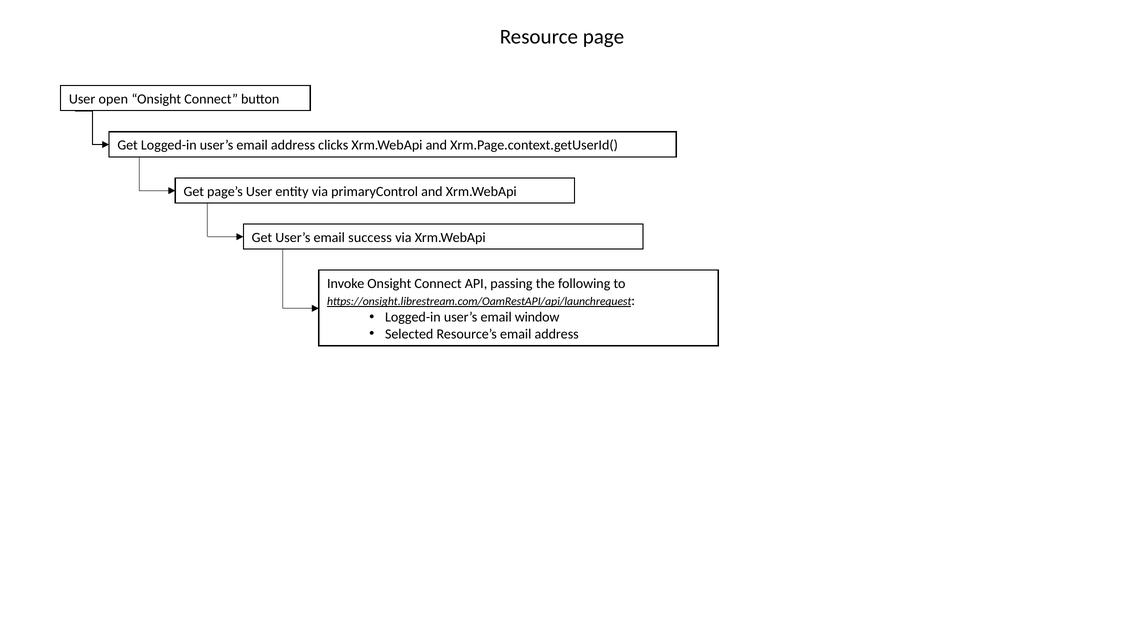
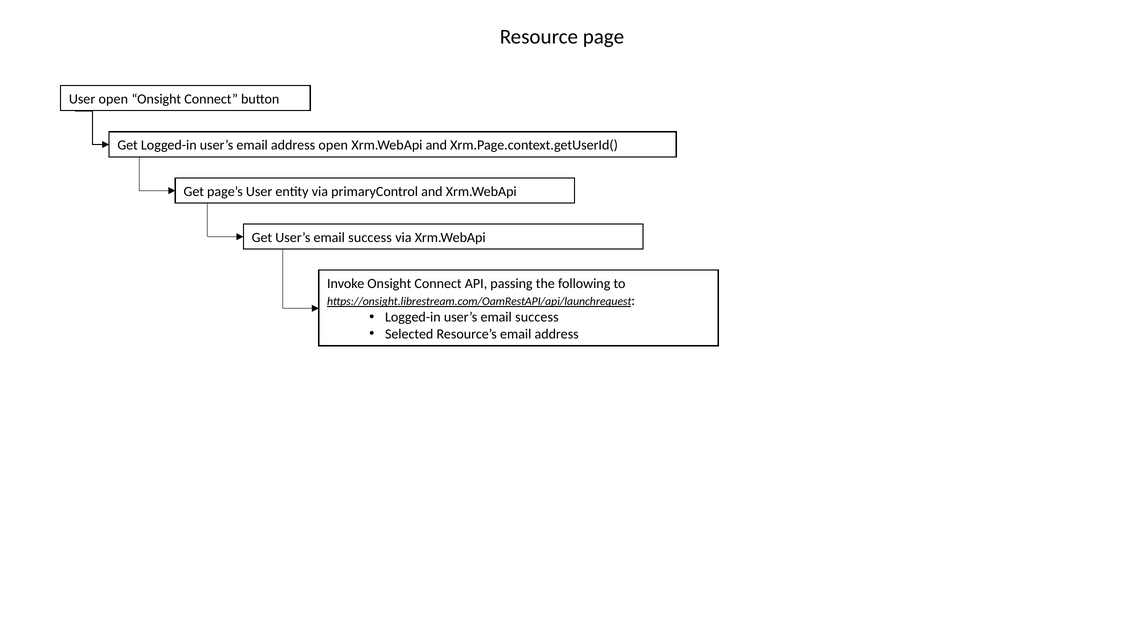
address clicks: clicks -> open (333, 145)
Logged-in user’s email window: window -> success (537, 317)
